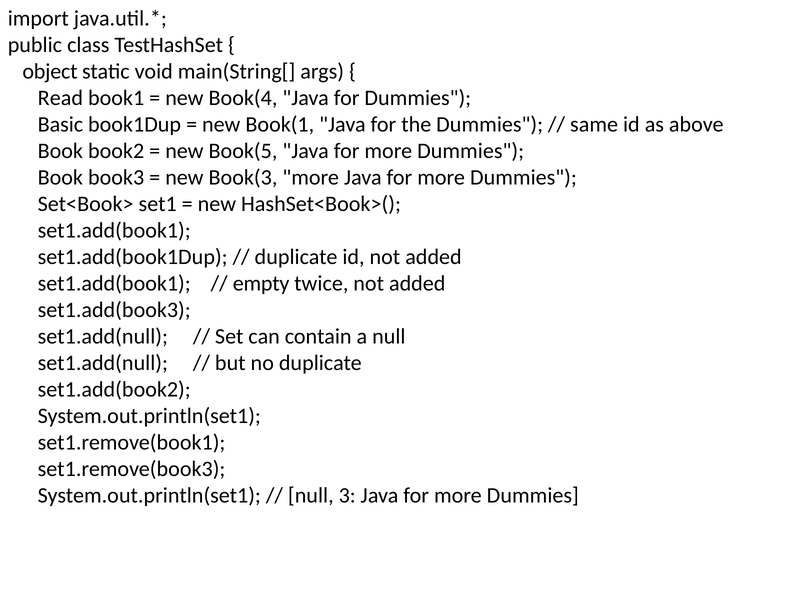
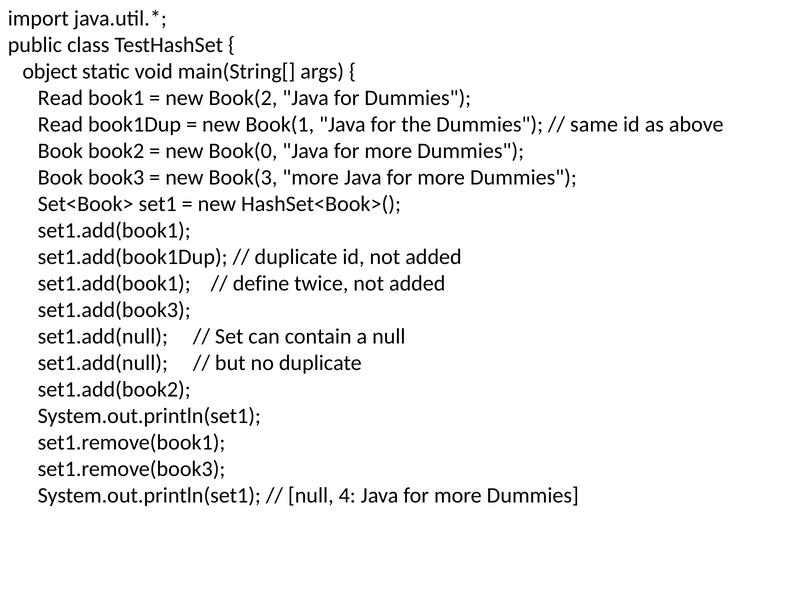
Book(4: Book(4 -> Book(2 (243, 98)
Basic: Basic -> Read (60, 125)
Book(5: Book(5 -> Book(0 (243, 151)
empty: empty -> define (261, 284)
3: 3 -> 4 (347, 496)
